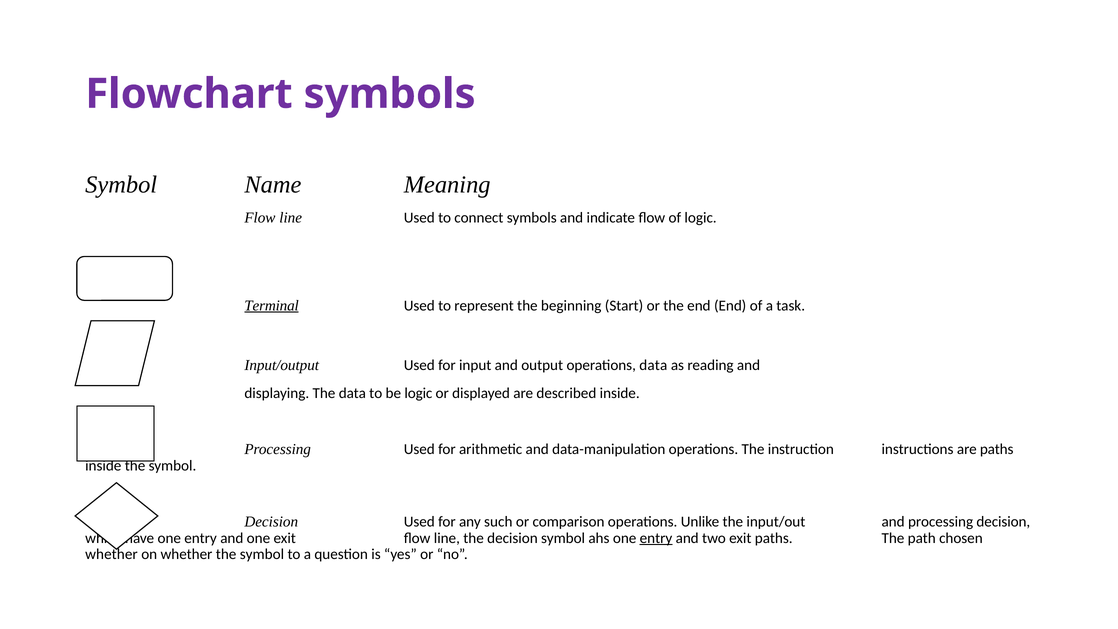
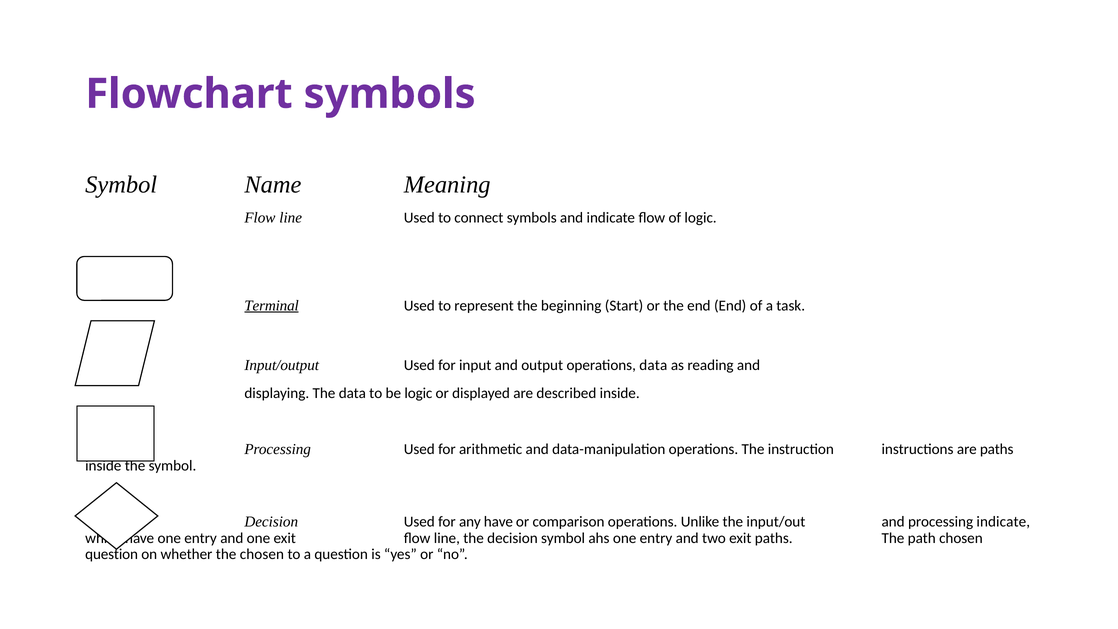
any such: such -> have (498, 522)
processing decision: decision -> indicate (1003, 522)
entry underline: present -> none (656, 538)
whether: whether -> question (112, 554)
whether the symbol: symbol -> chosen (262, 554)
